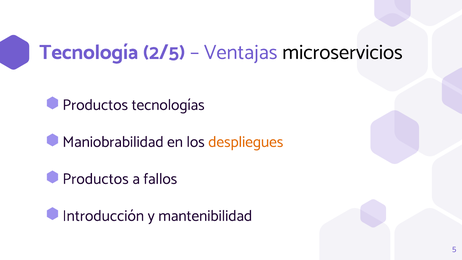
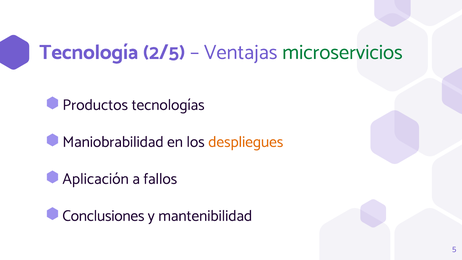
microservicios colour: black -> green (342, 52)
Productos: Productos -> Aplicación (96, 179)
Introducción: Introducción -> Conclusiones (103, 216)
